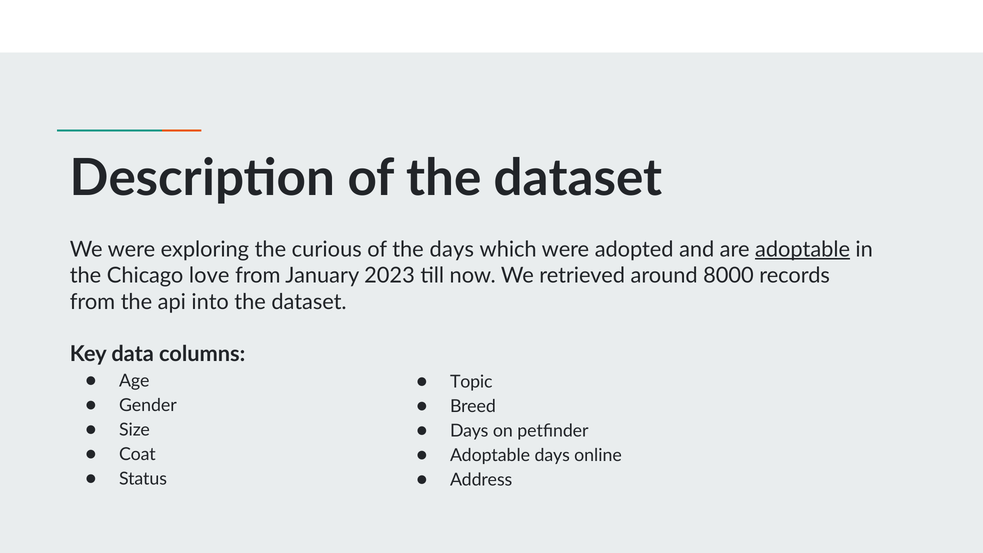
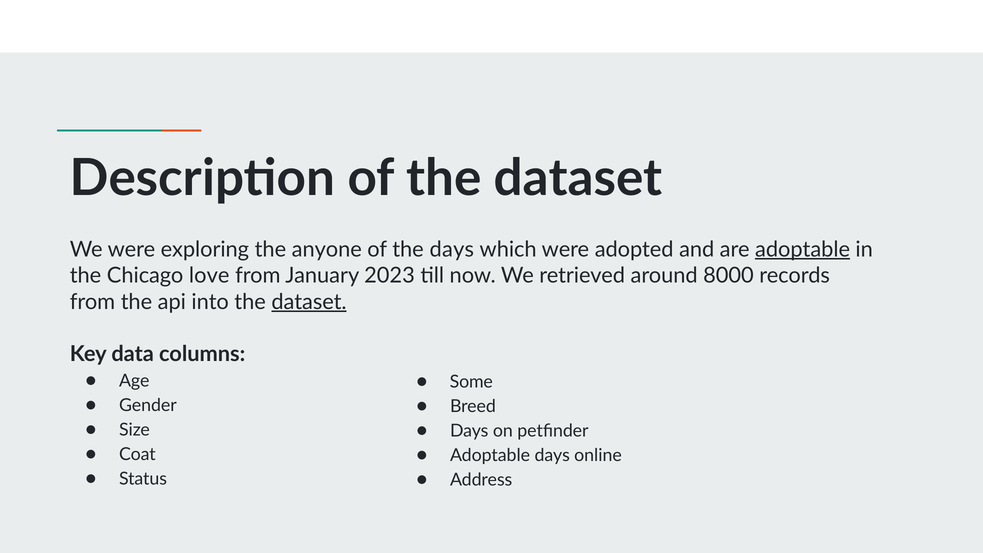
curious: curious -> anyone (327, 249)
dataset underline: none -> present (309, 302)
Topic: Topic -> Some (471, 382)
